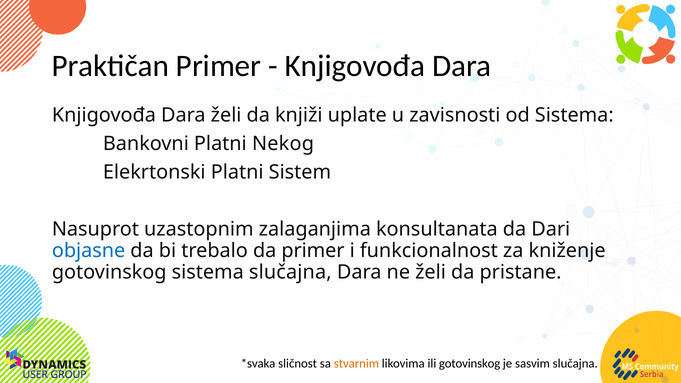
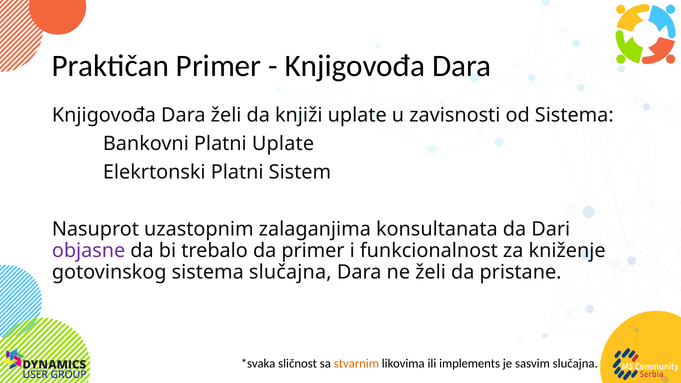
Platni Nekog: Nekog -> Uplate (283, 144)
objasne colour: blue -> purple (89, 251)
ili gotovinskog: gotovinskog -> implements (470, 364)
